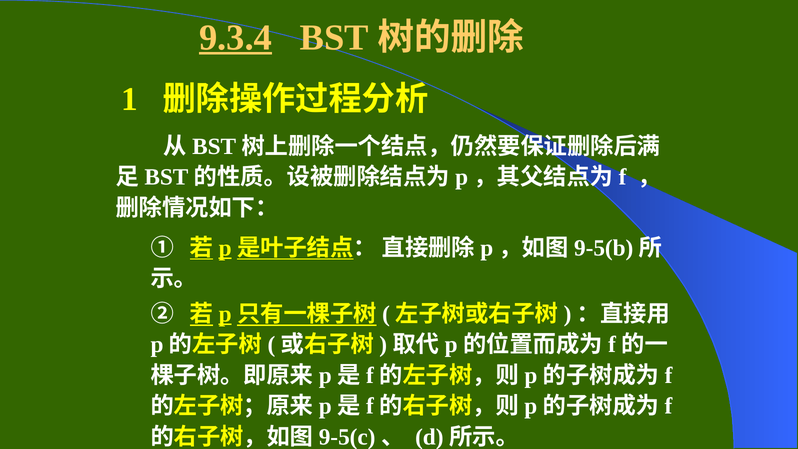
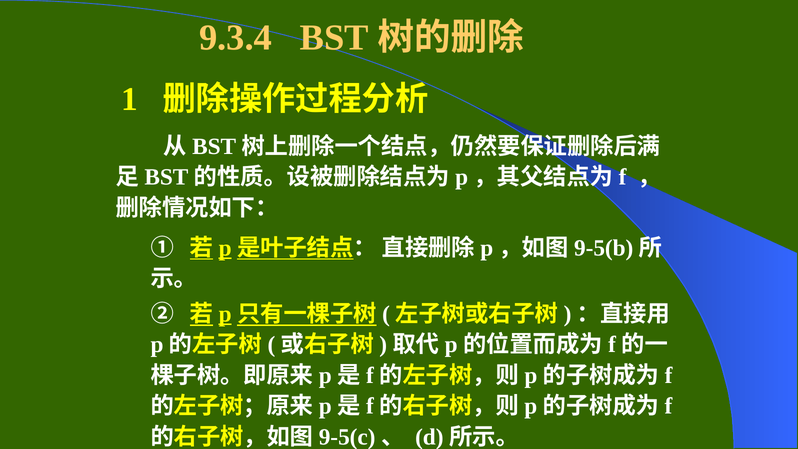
9.3.4 underline: present -> none (236, 37)
